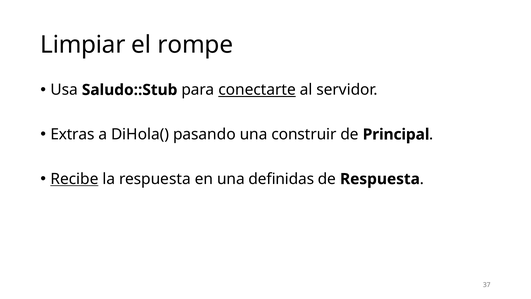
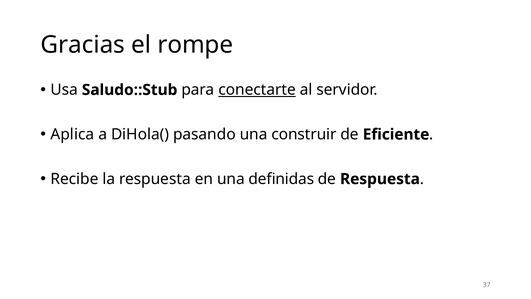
Limpiar: Limpiar -> Gracias (83, 45)
Extras: Extras -> Aplica (72, 134)
Principal: Principal -> Eficiente (396, 134)
Recibe underline: present -> none (74, 179)
